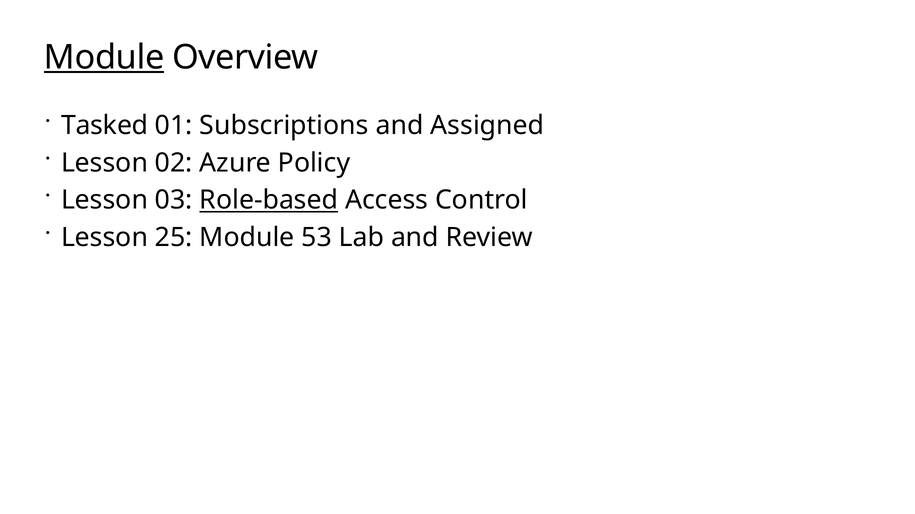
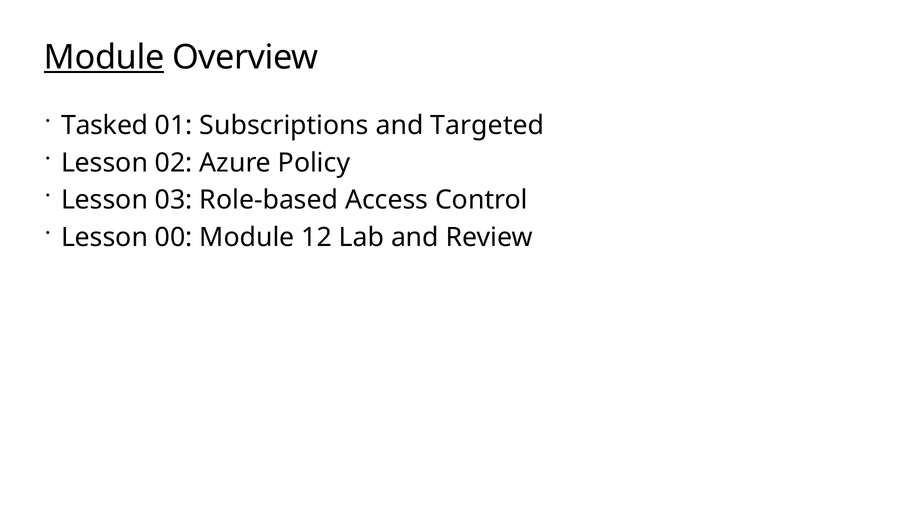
Assigned: Assigned -> Targeted (487, 126)
Role-based underline: present -> none (269, 200)
25: 25 -> 00 (174, 238)
53: 53 -> 12 (317, 238)
